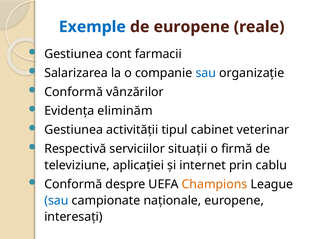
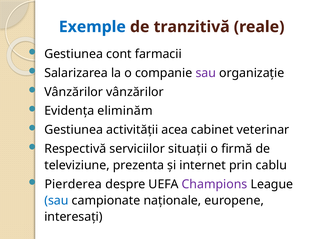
de europene: europene -> tranzitivă (192, 27)
sau colour: blue -> purple (206, 73)
Conformă: Conformă -> Vânzărilor (74, 92)
tipul: tipul -> acea (175, 130)
aplicaţiei: aplicaţiei -> prezenta (138, 165)
Conformă: Conformă -> Pierderea (73, 184)
Champions colour: orange -> purple (215, 184)
